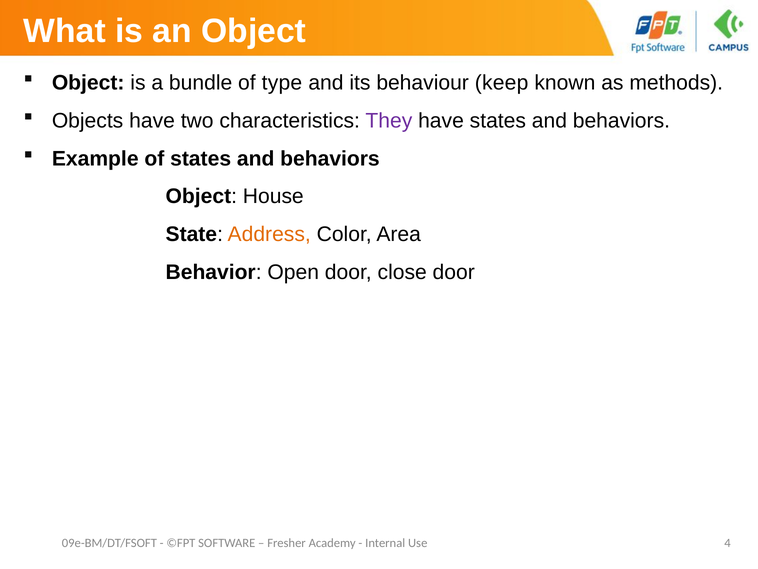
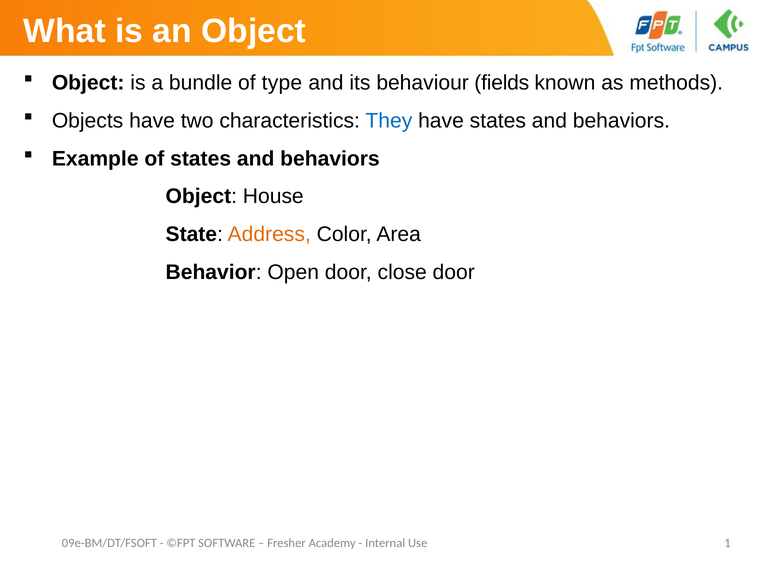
keep: keep -> fields (502, 82)
They colour: purple -> blue (389, 120)
4: 4 -> 1 (728, 543)
